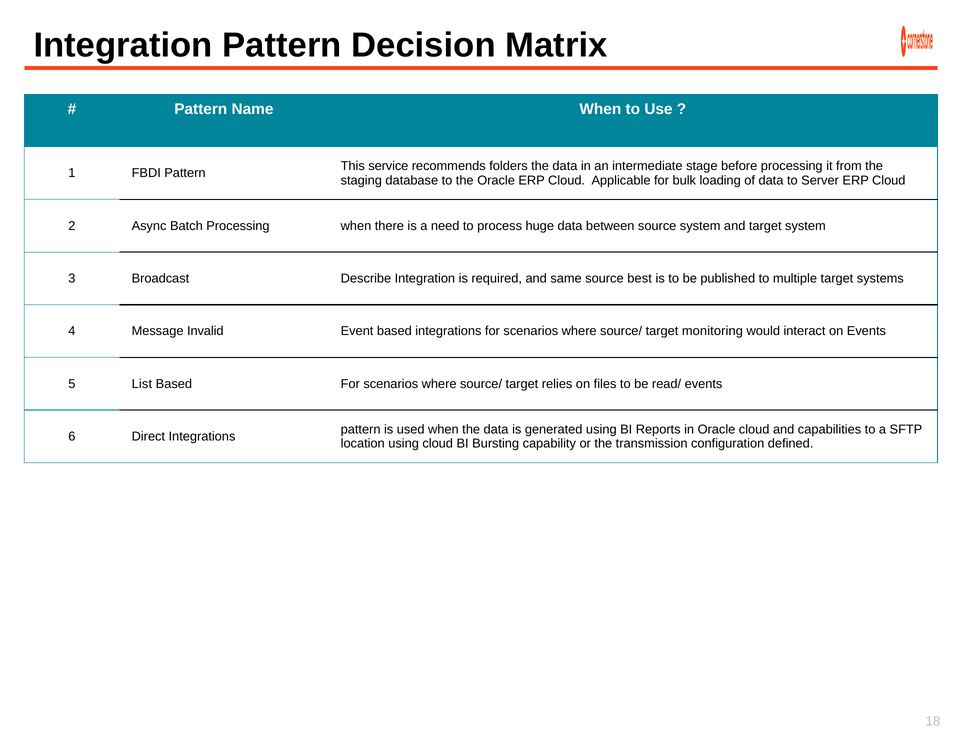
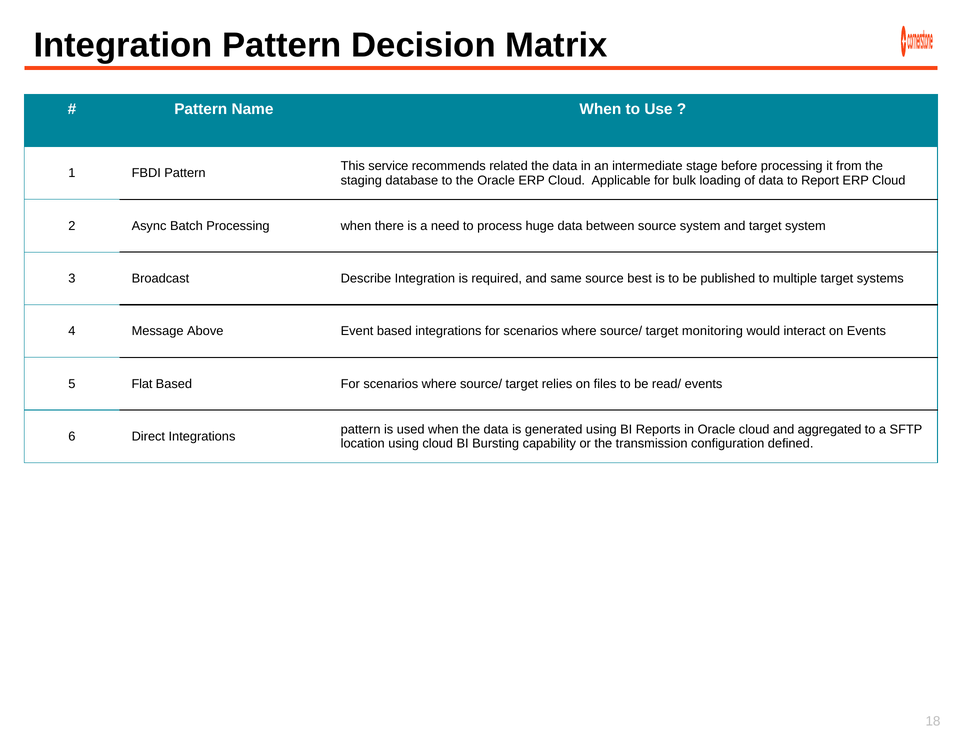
folders: folders -> related (509, 166)
Server: Server -> Report (820, 180)
Invalid: Invalid -> Above (205, 331)
List: List -> Flat (142, 384)
capabilities: capabilities -> aggregated (830, 429)
